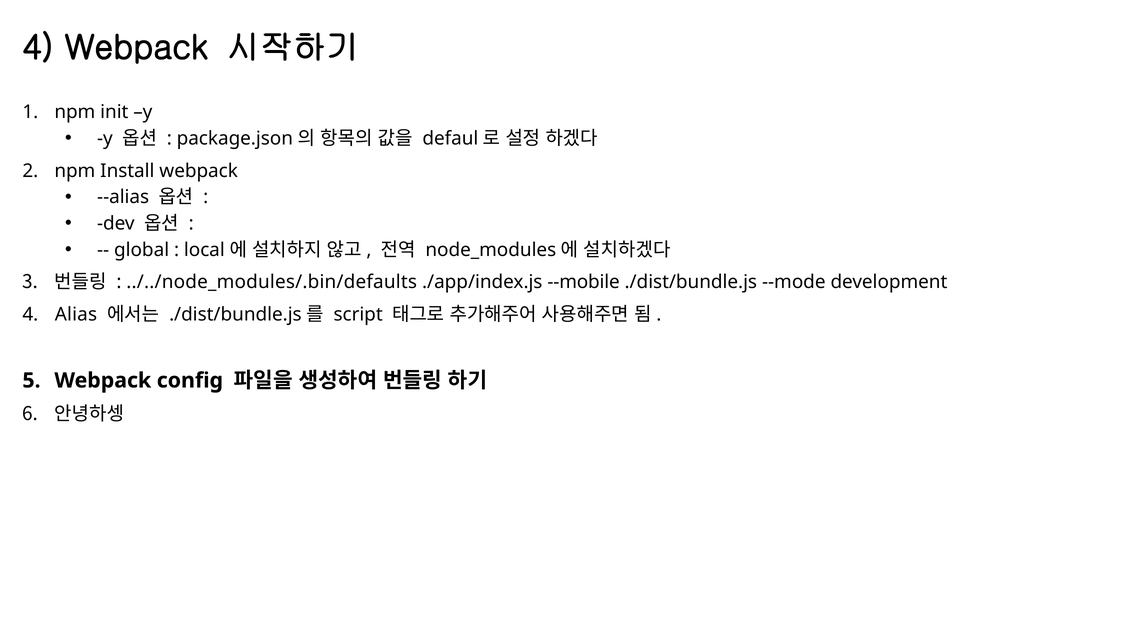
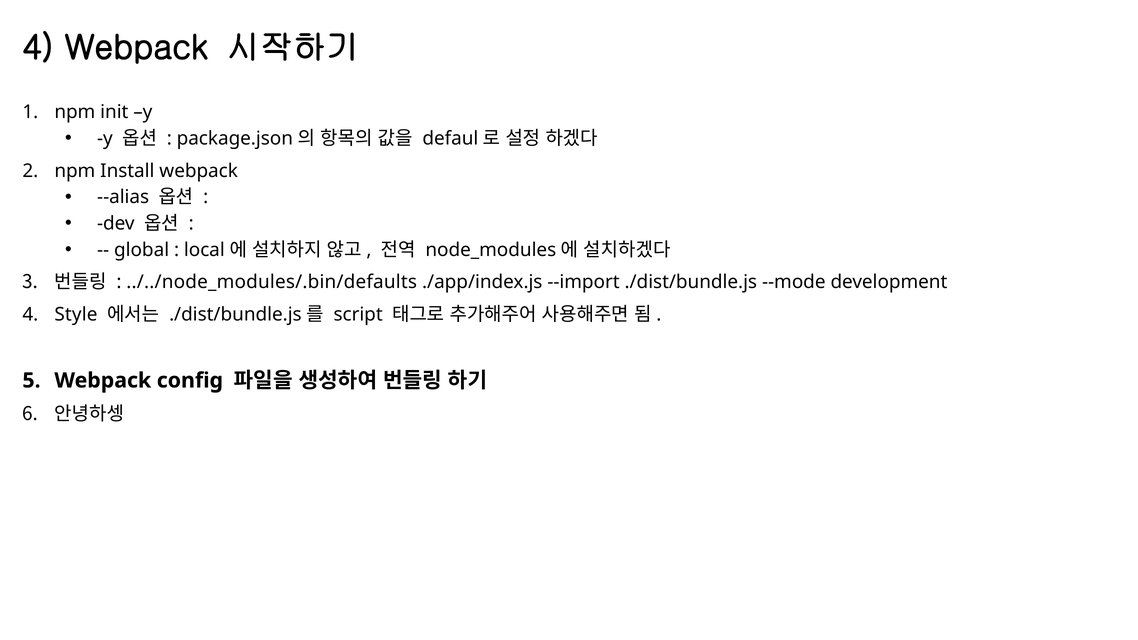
--mobile: --mobile -> --import (584, 282)
Alias: Alias -> Style (76, 315)
